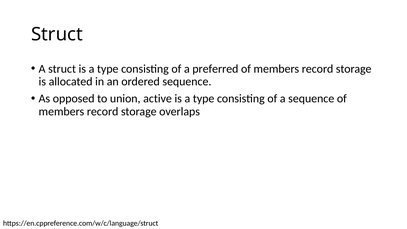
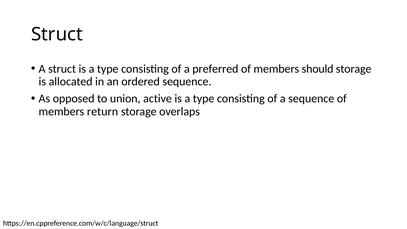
record: record -> should (318, 69)
record: record -> return (103, 111)
